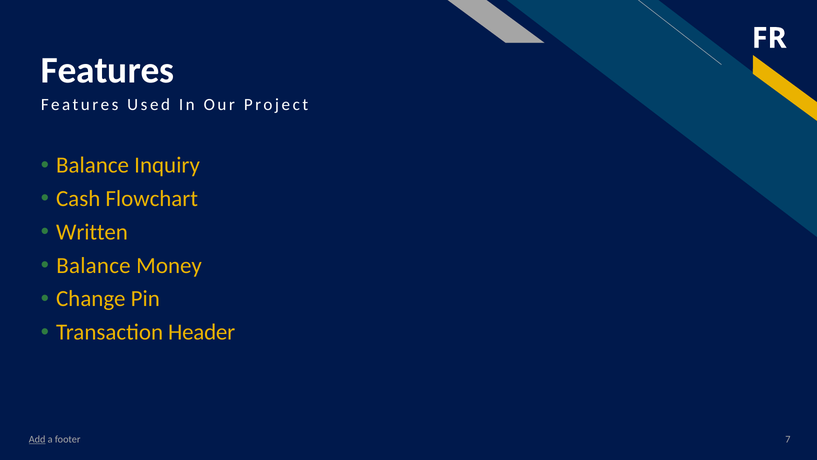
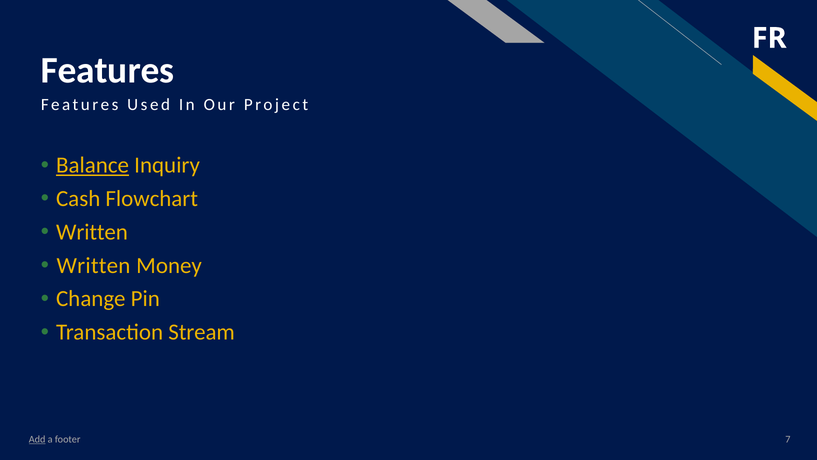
Balance underline: none -> present (93, 165)
Balance: Balance -> Written (93, 265)
Header: Header -> Stream (202, 332)
